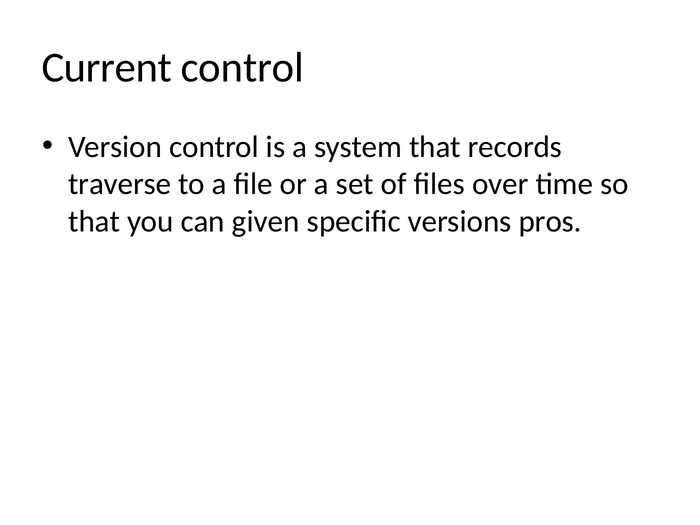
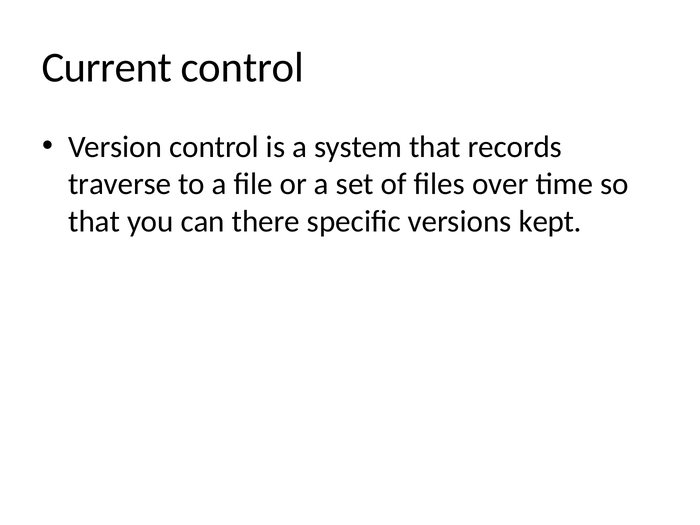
given: given -> there (266, 222)
pros: pros -> kept (550, 222)
